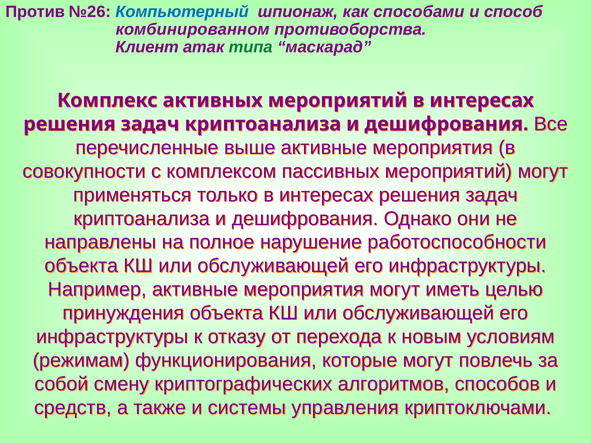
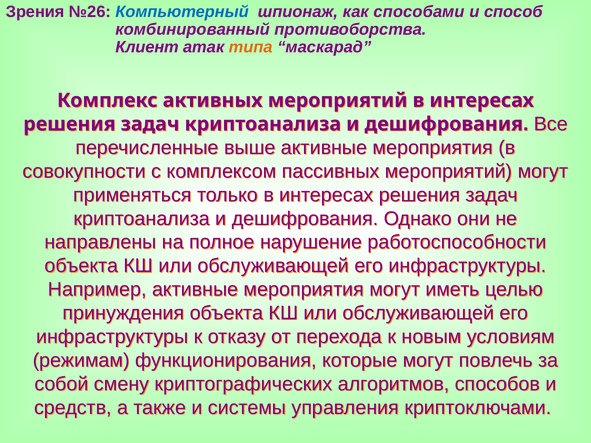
Против: Против -> Зрения (35, 12)
комбинированном: комбинированном -> комбинированный (193, 29)
типа colour: green -> orange (251, 47)
